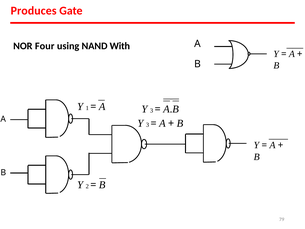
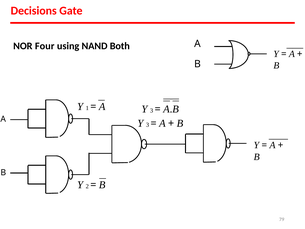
Produces: Produces -> Decisions (34, 11)
With: With -> Both (120, 46)
